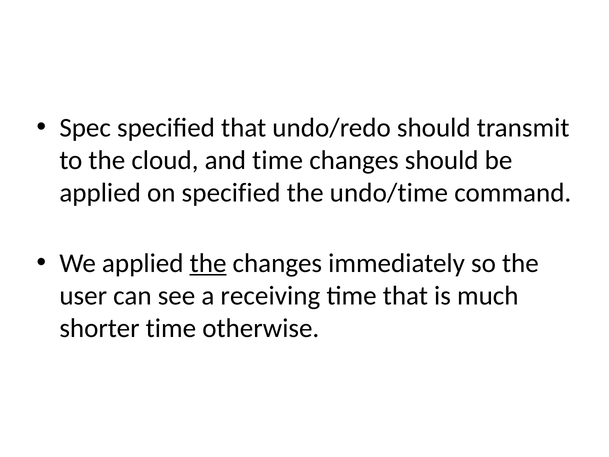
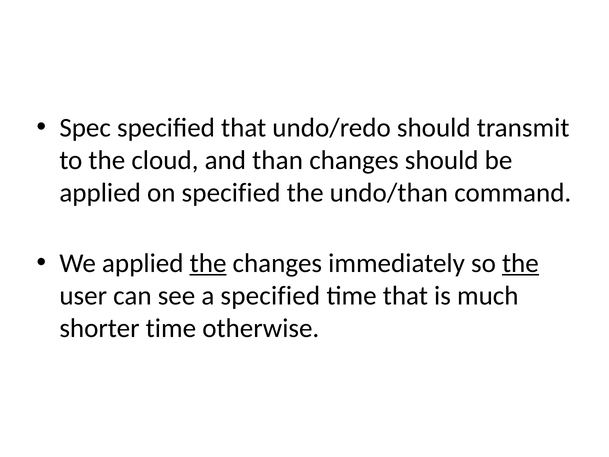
and time: time -> than (278, 160)
undo/time: undo/time -> undo/than (389, 193)
the underline: none -> present (520, 263)
a receiving: receiving -> specified (270, 296)
